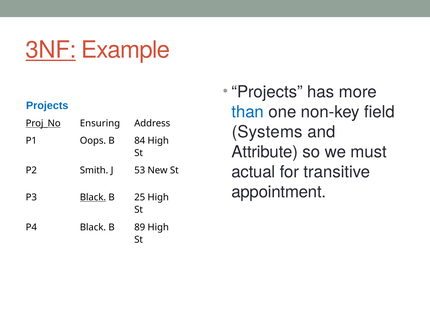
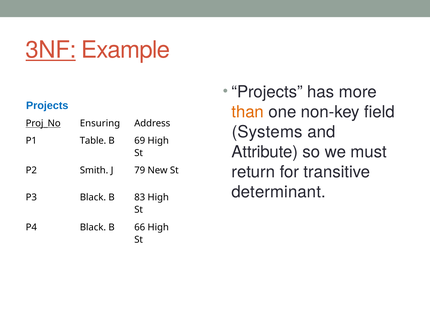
than colour: blue -> orange (248, 112)
Oops: Oops -> Table (93, 141)
84: 84 -> 69 (140, 141)
actual: actual -> return (253, 172)
53: 53 -> 79 (140, 171)
appointment: appointment -> determinant (279, 192)
Black underline: present -> none (93, 198)
25: 25 -> 83 (140, 198)
89: 89 -> 66 (140, 228)
